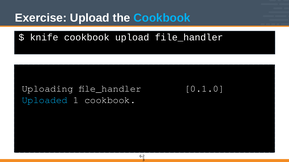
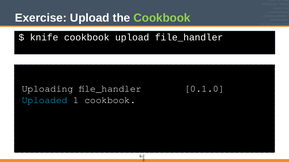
Cookbook colour: light blue -> light green (162, 18)
